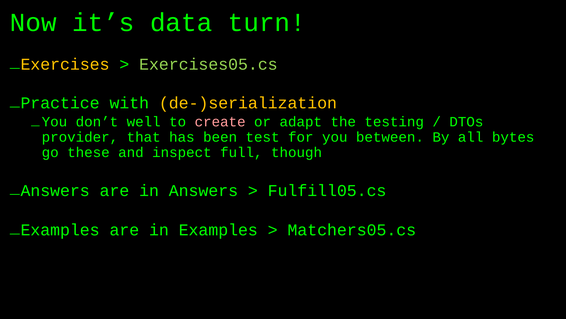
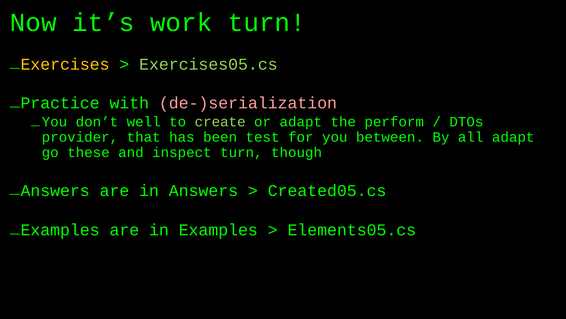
data: data -> work (181, 23)
de-)serialization colour: yellow -> pink (248, 103)
create colour: pink -> light green (220, 122)
testing: testing -> perform (394, 122)
all bytes: bytes -> adapt (513, 137)
inspect full: full -> turn (241, 152)
Fulfill05.cs: Fulfill05.cs -> Created05.cs (327, 190)
Matchers05.cs: Matchers05.cs -> Elements05.cs (352, 230)
